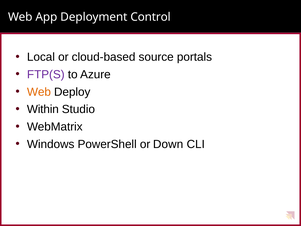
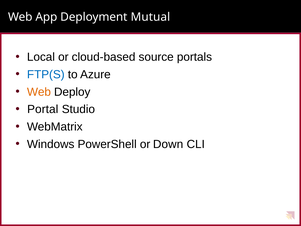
Control: Control -> Mutual (150, 17)
FTP(S colour: purple -> blue (46, 74)
Within: Within -> Portal (43, 109)
